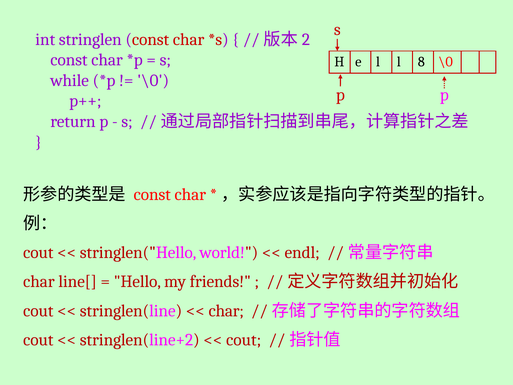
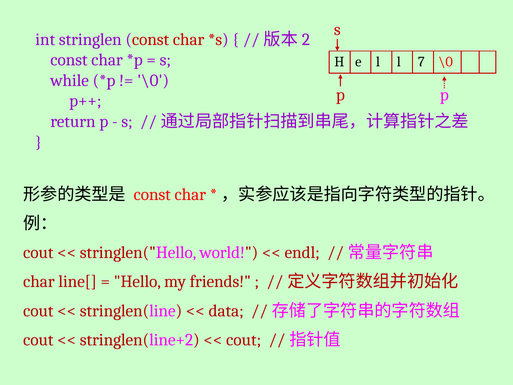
8: 8 -> 7 (421, 62)
char: char -> data (226, 310)
